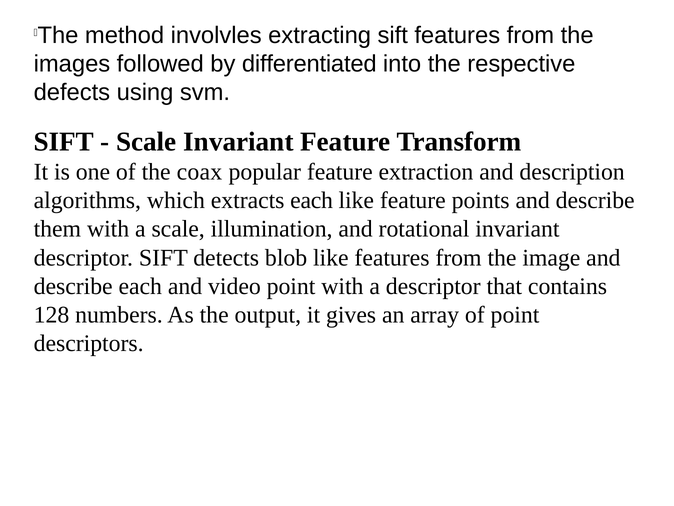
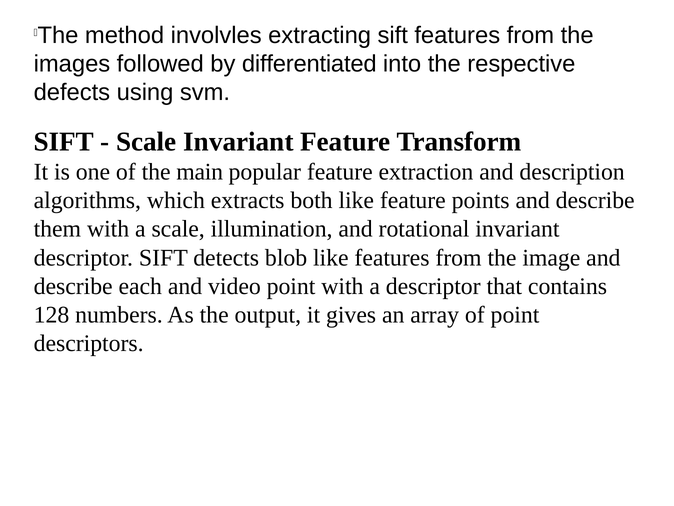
coax: coax -> main (200, 172)
extracts each: each -> both (312, 200)
